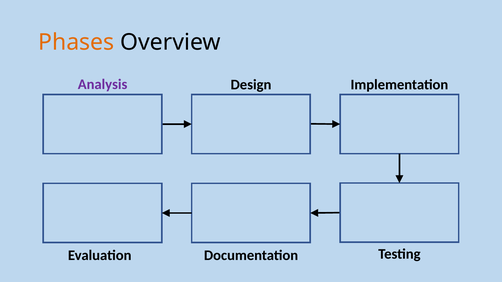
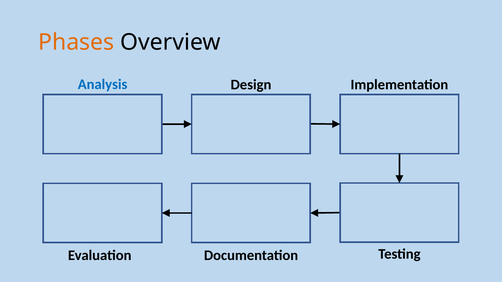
Analysis colour: purple -> blue (103, 85)
